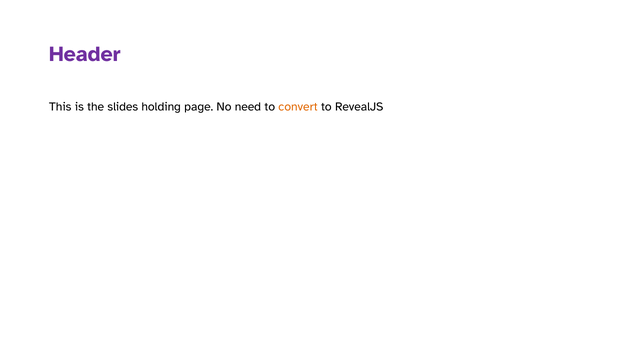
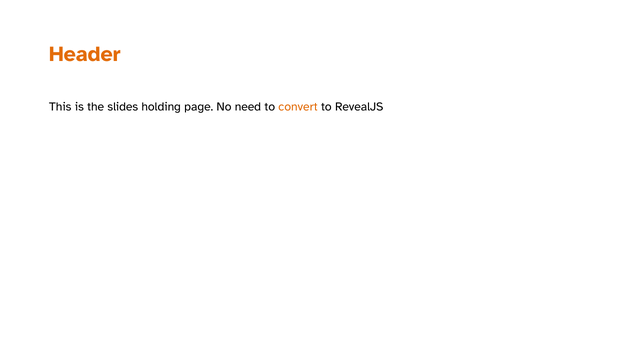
Header colour: purple -> orange (85, 54)
